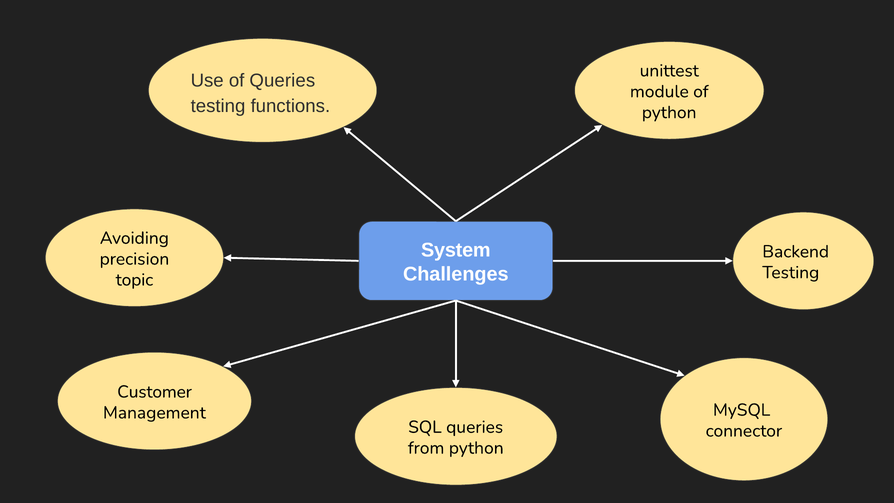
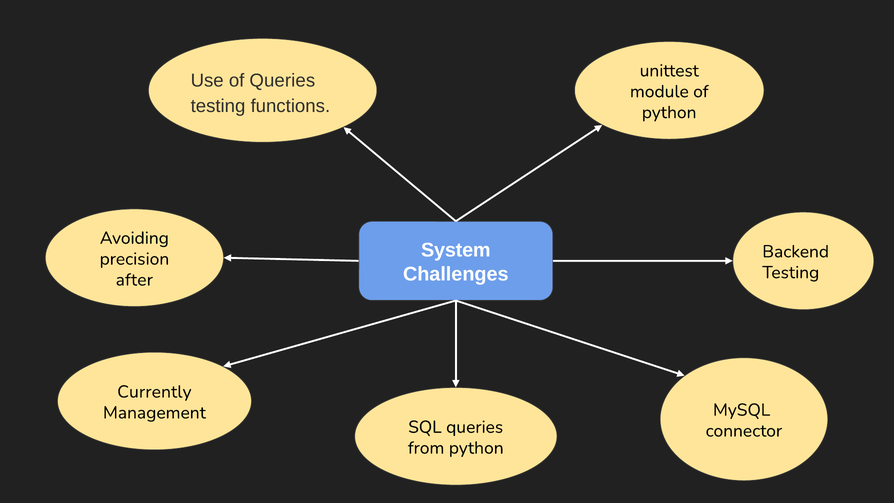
topic: topic -> after (134, 280)
Customer: Customer -> Currently (154, 392)
